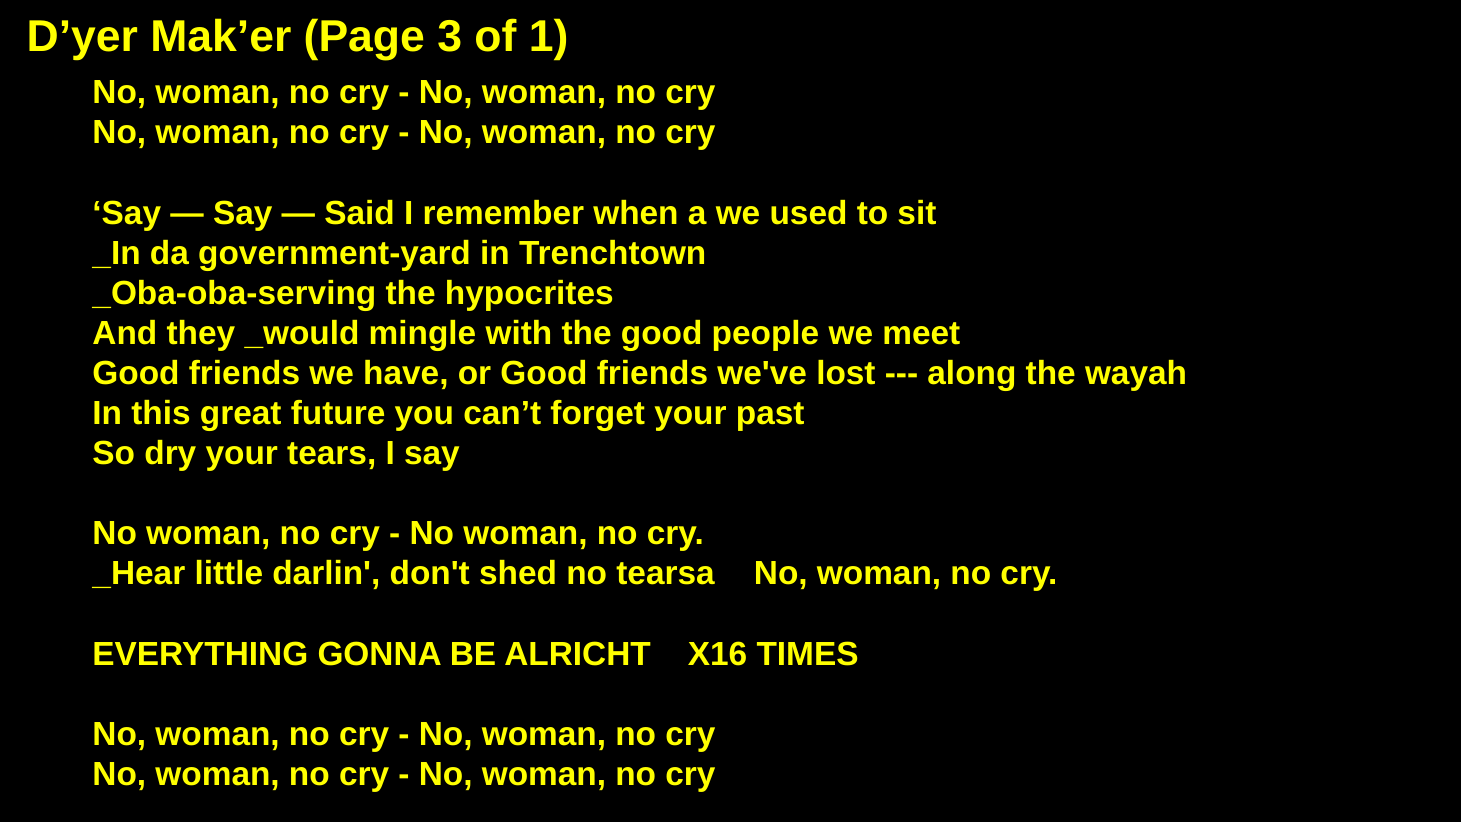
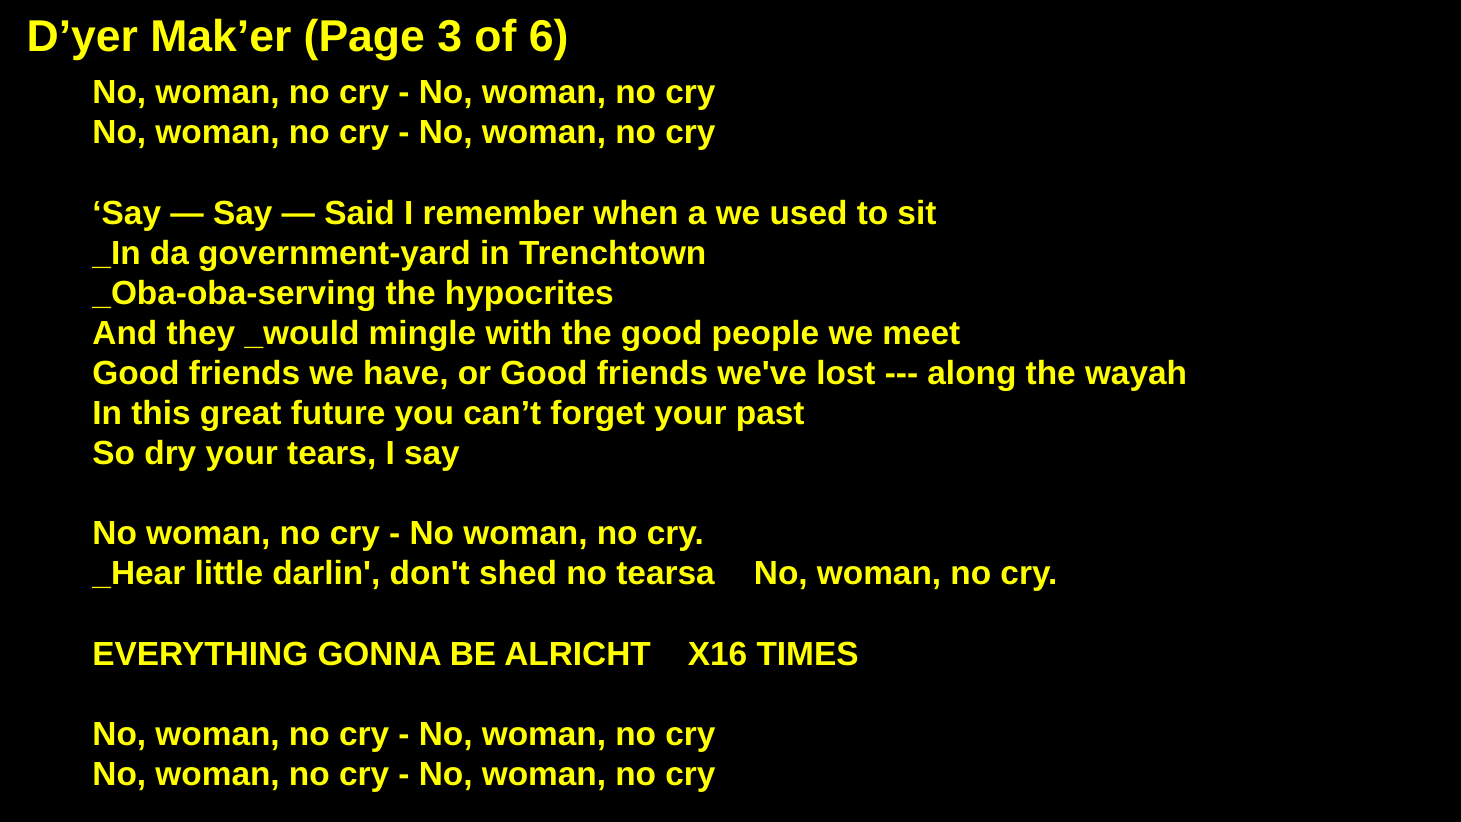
1: 1 -> 6 (549, 36)
